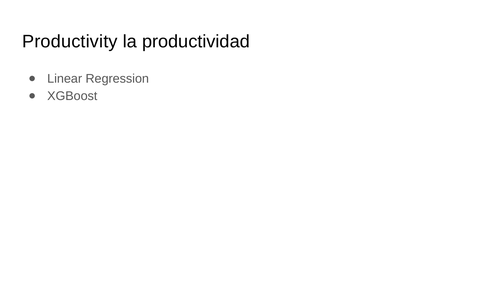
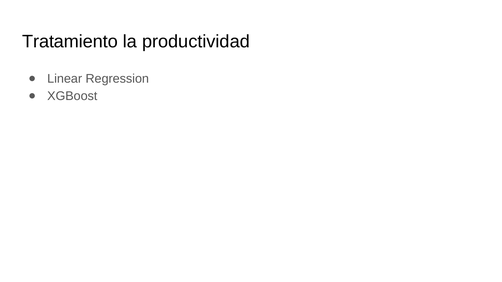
Productivity: Productivity -> Tratamiento (70, 42)
